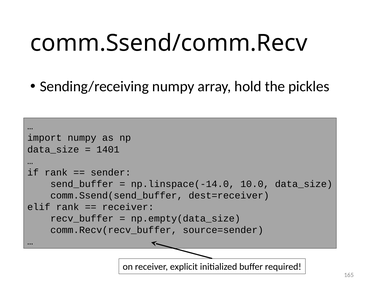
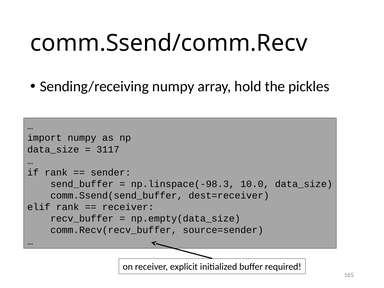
1401: 1401 -> 3117 (108, 149)
np.linspace(-14.0: np.linspace(-14.0 -> np.linspace(-98.3 (183, 184)
